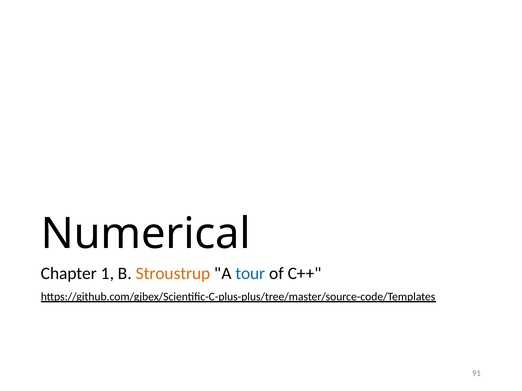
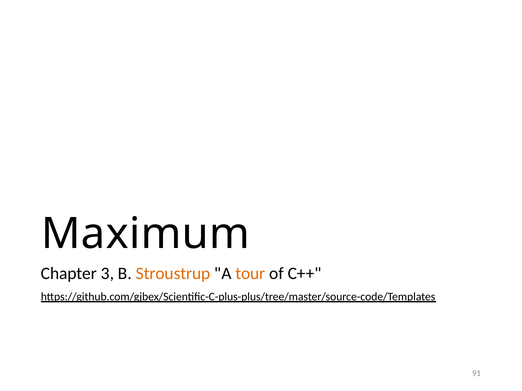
Numerical: Numerical -> Maximum (145, 234)
1: 1 -> 3 (107, 274)
tour colour: blue -> orange (250, 274)
